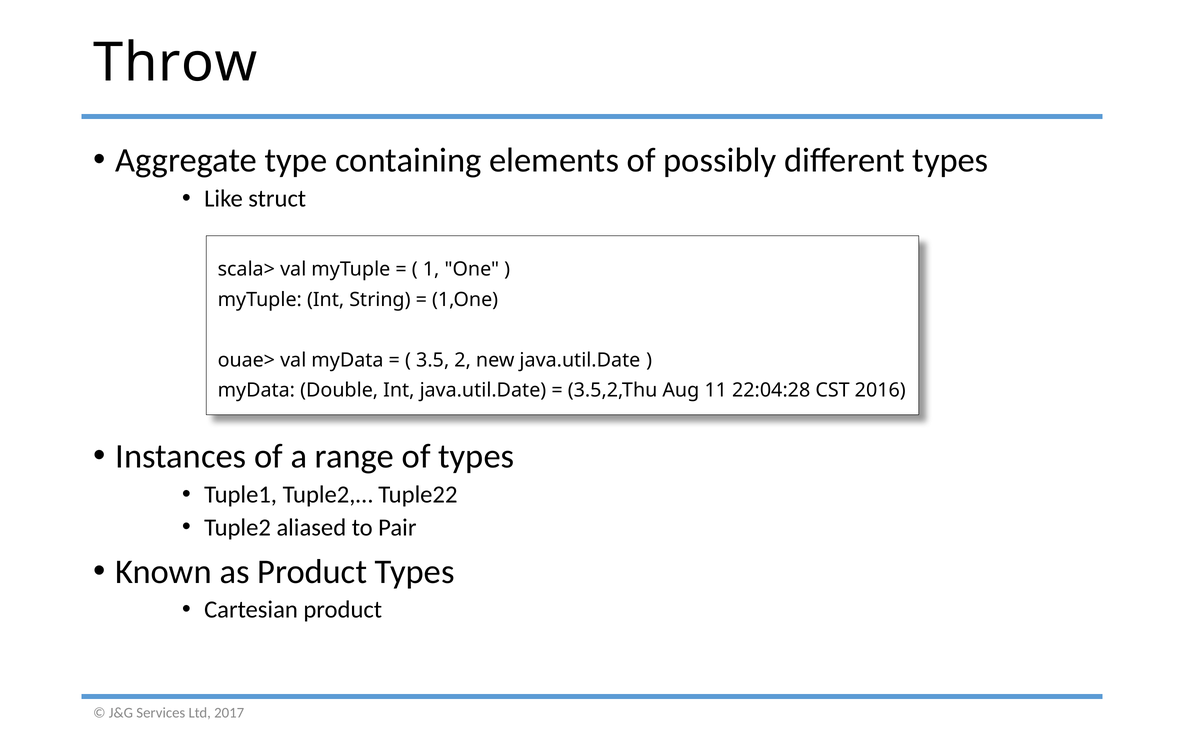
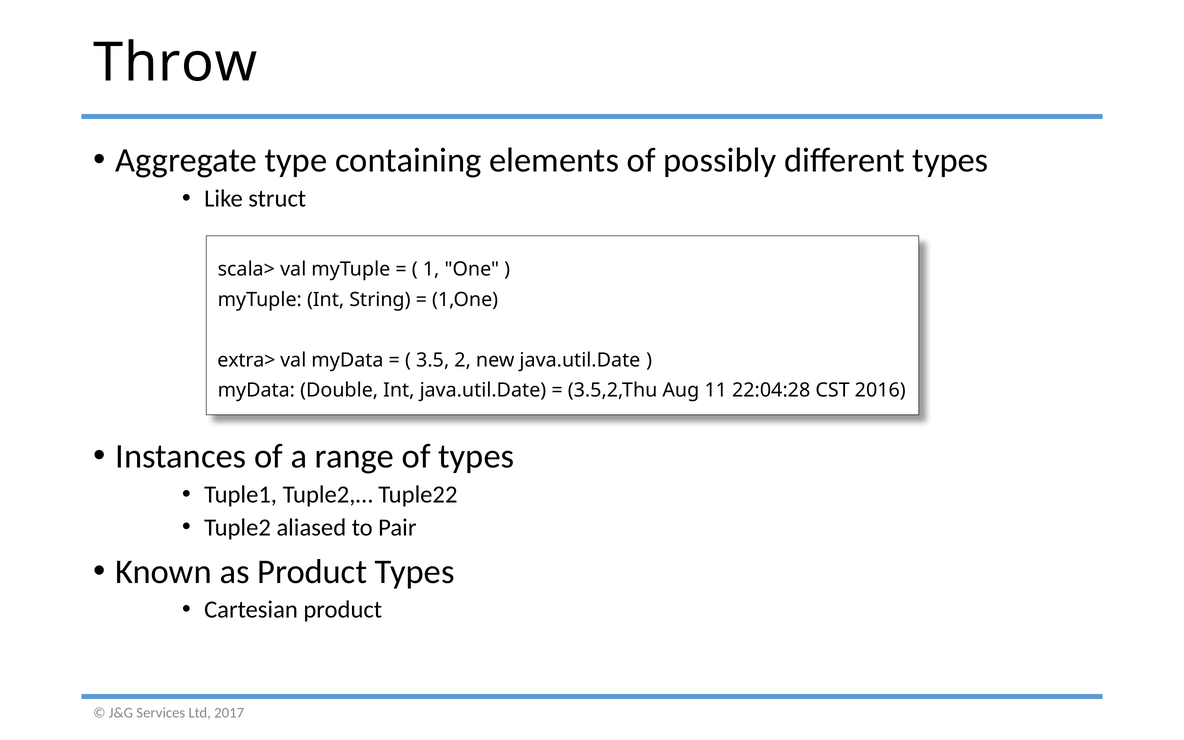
ouae>: ouae> -> extra> (246, 360)
